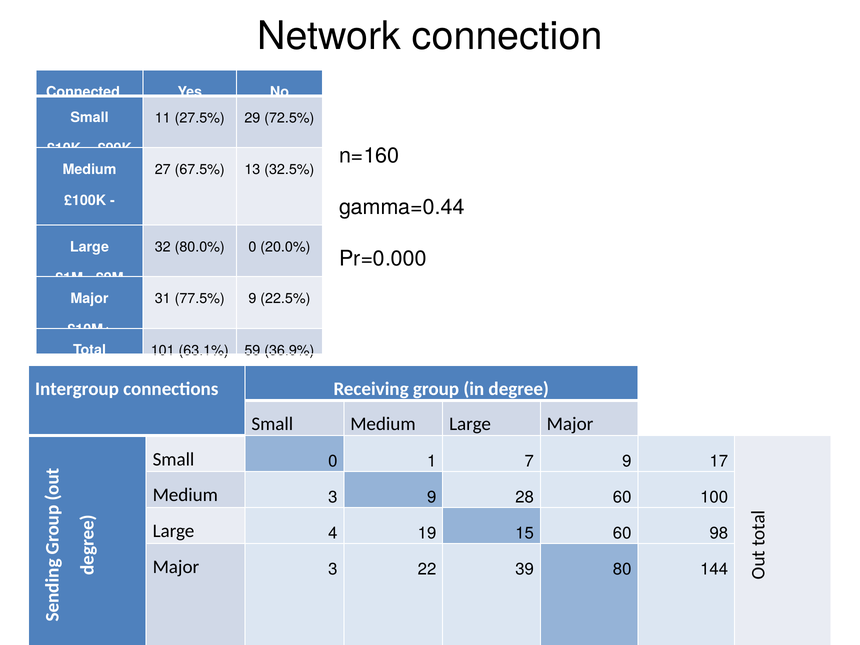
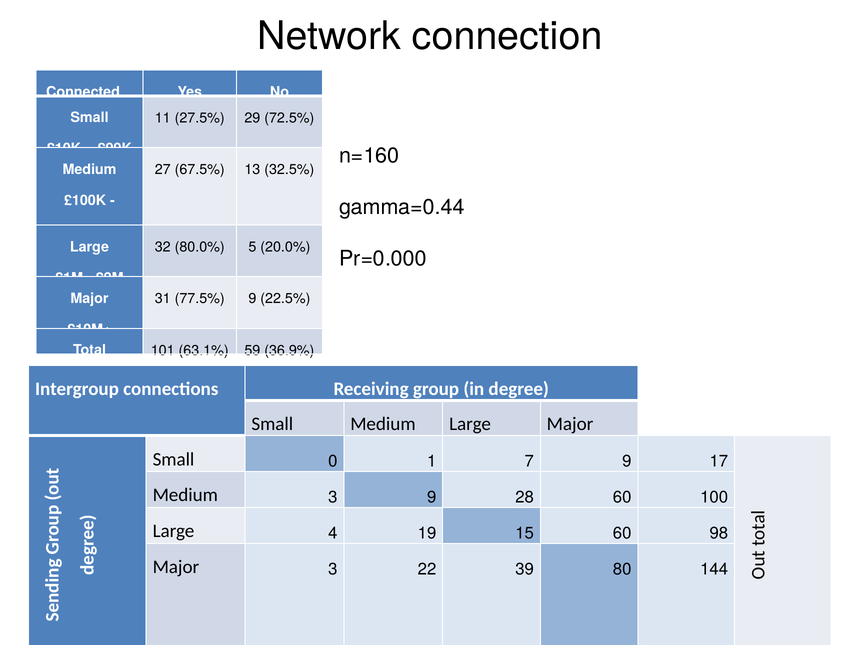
80.0% 0: 0 -> 5 (252, 247)
